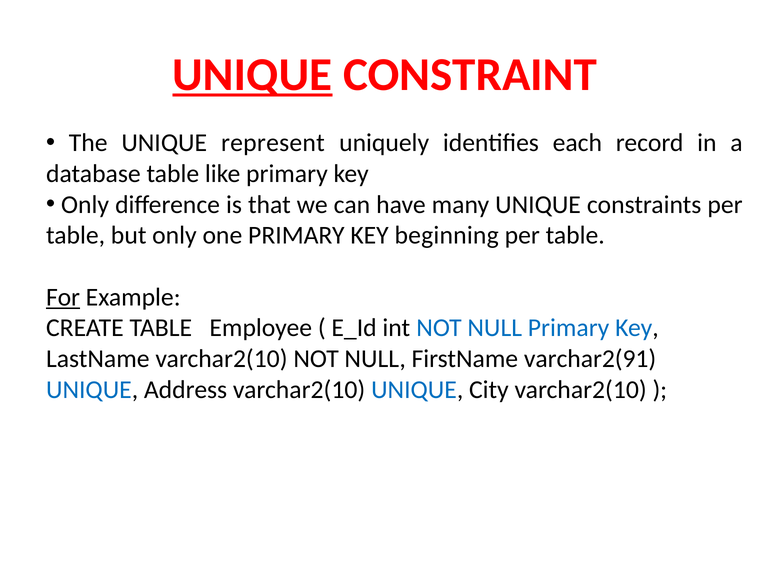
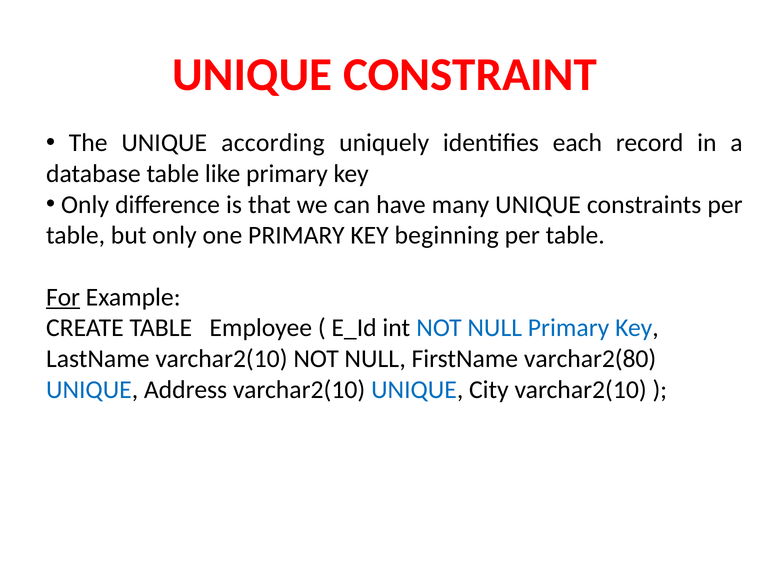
UNIQUE underline: present -> none (252, 75)
represent: represent -> according (273, 143)
varchar2(91: varchar2(91 -> varchar2(80 (590, 358)
